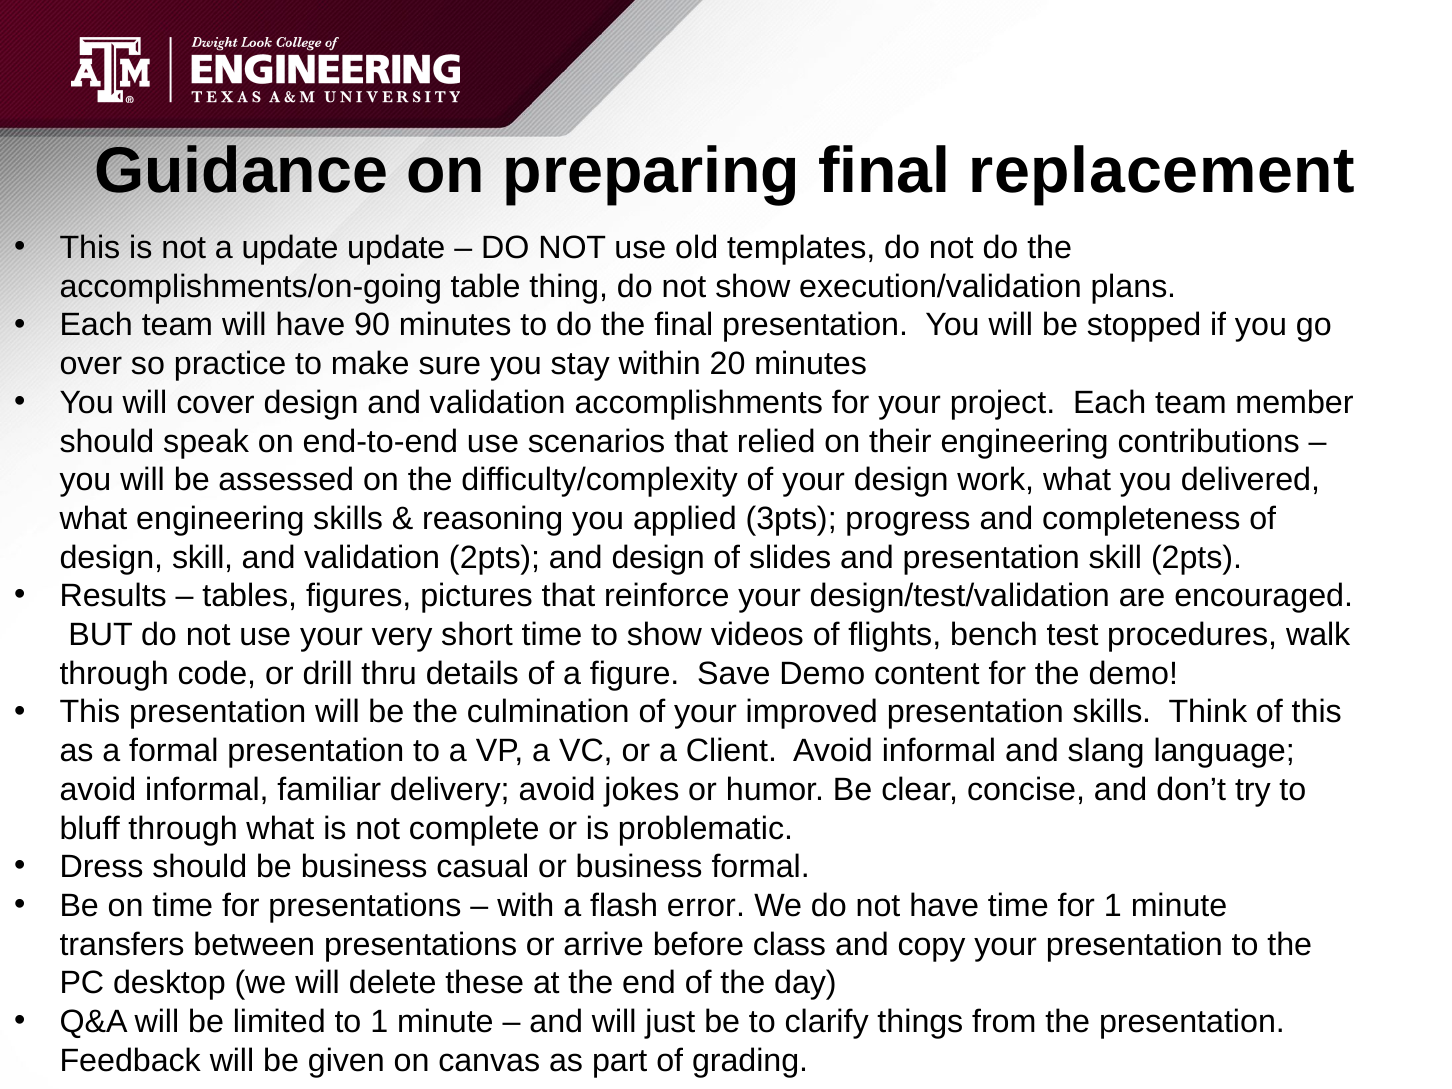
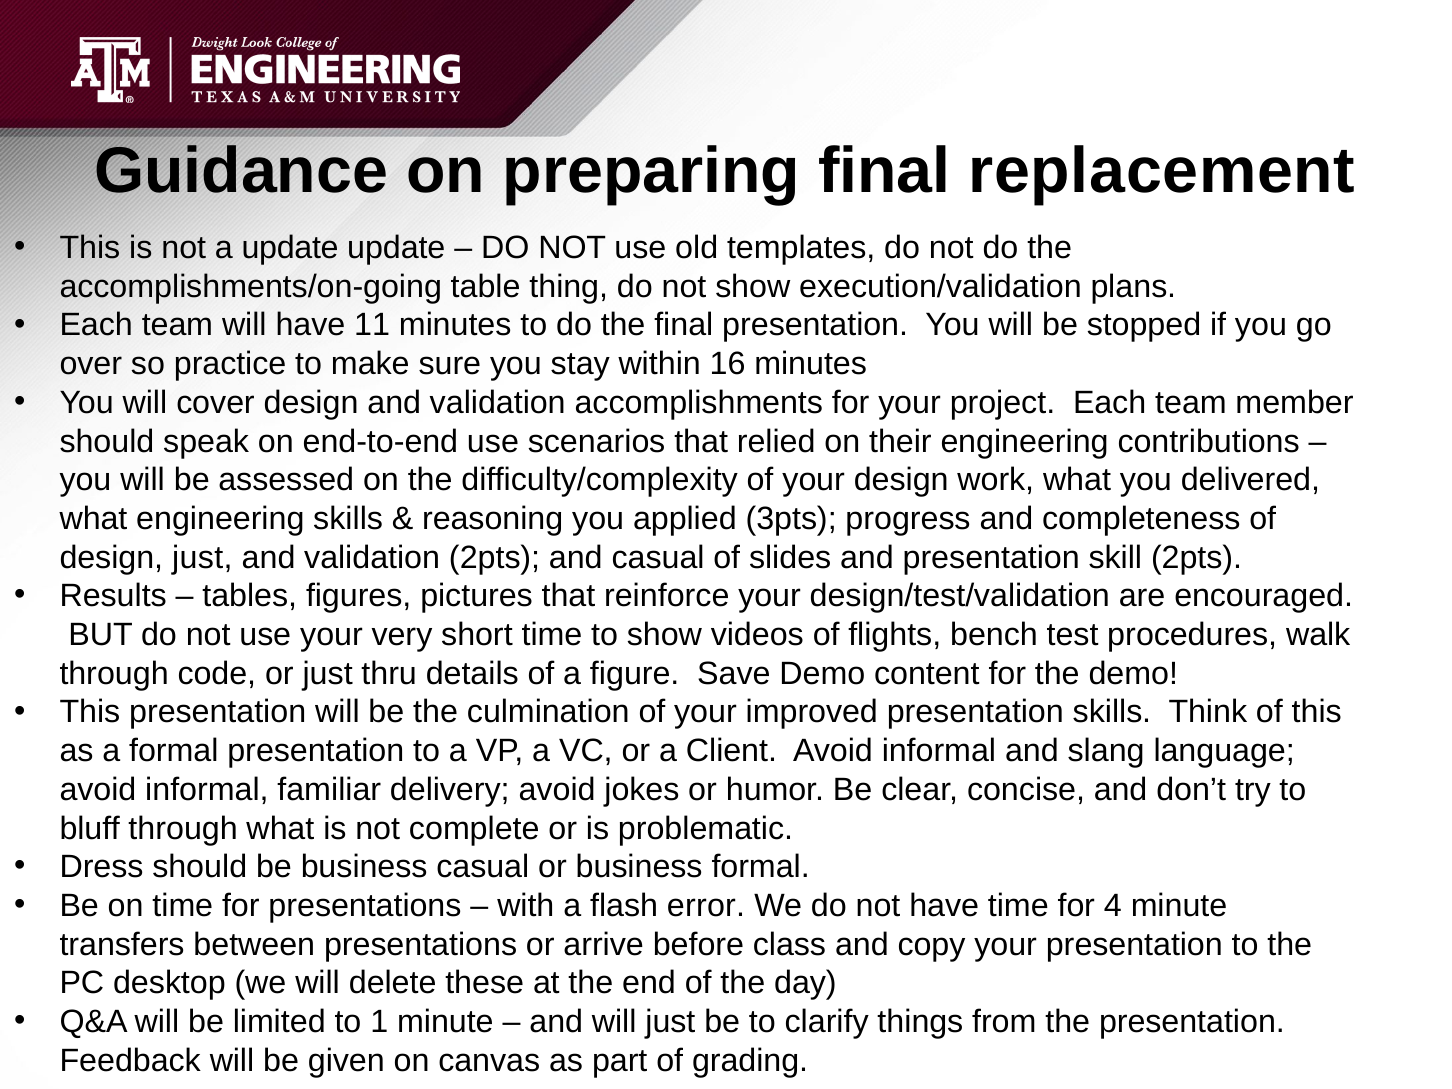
90: 90 -> 11 (372, 325)
20: 20 -> 16 (728, 364)
design skill: skill -> just (202, 557)
and design: design -> casual (658, 557)
or drill: drill -> just (328, 674)
for 1: 1 -> 4 (1113, 906)
